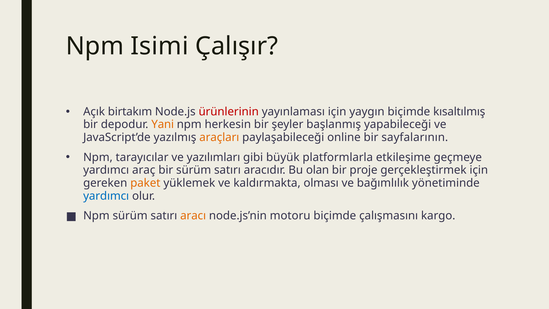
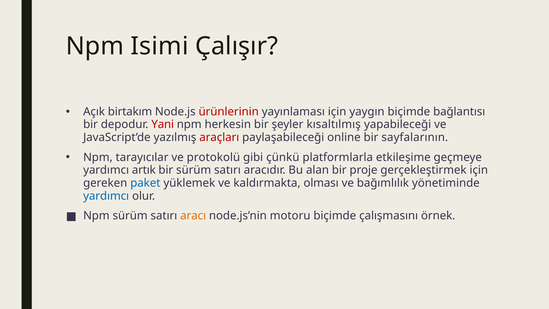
kısaltılmış: kısaltılmış -> bağlantısı (459, 112)
Yani colour: orange -> red (163, 124)
başlanmış: başlanmış -> kısaltılmış (334, 124)
araçları colour: orange -> red (219, 137)
yazılımları: yazılımları -> protokolü (213, 157)
büyük: büyük -> çünkü (283, 157)
araç: araç -> artık (144, 170)
olan: olan -> alan (317, 170)
paket colour: orange -> blue (145, 183)
kargo: kargo -> örnek (438, 216)
